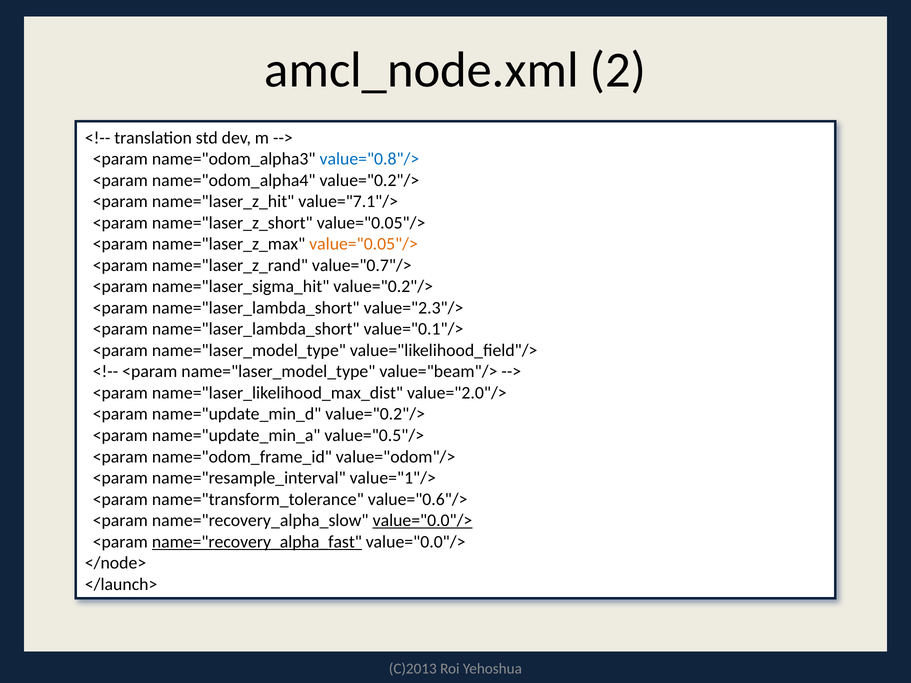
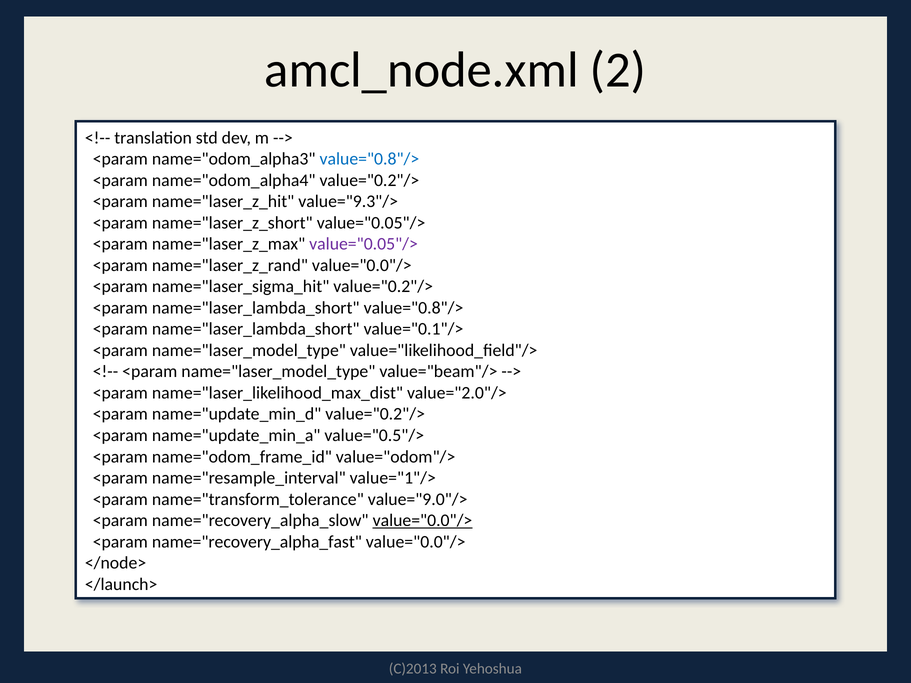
value="7.1"/>: value="7.1"/> -> value="9.3"/> (348, 202)
value="0.05"/> colour: orange -> purple (364, 244)
name="laser_z_rand value="0.7"/>: value="0.7"/> -> value="0.0"/> (362, 265)
name="laser_lambda_short value="2.3"/>: value="2.3"/> -> value="0.8"/> (414, 308)
value="0.6"/>: value="0.6"/> -> value="9.0"/> (418, 499)
name="recovery_alpha_fast underline: present -> none (257, 542)
